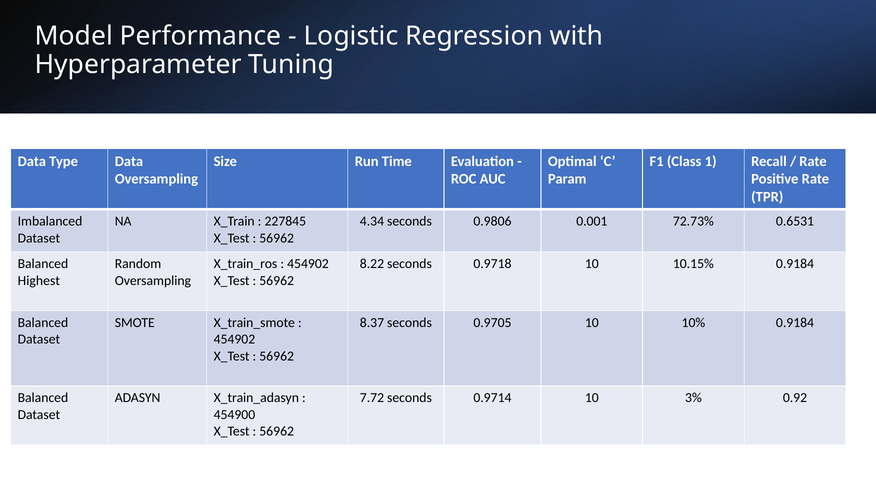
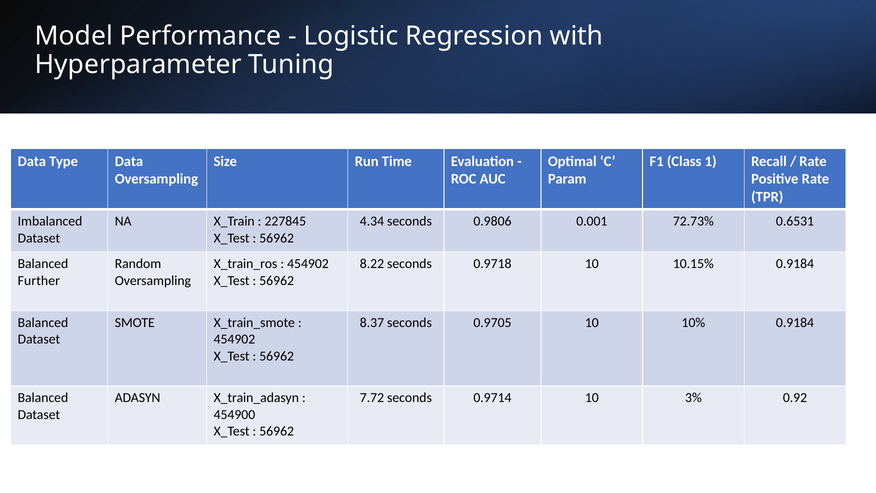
Highest: Highest -> Further (39, 280)
